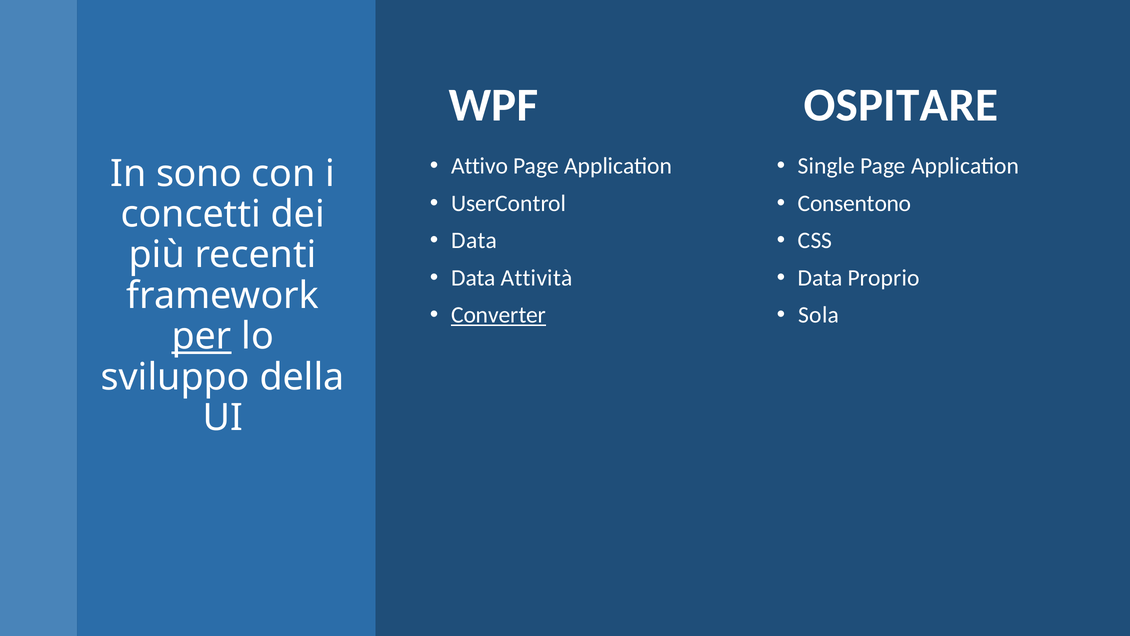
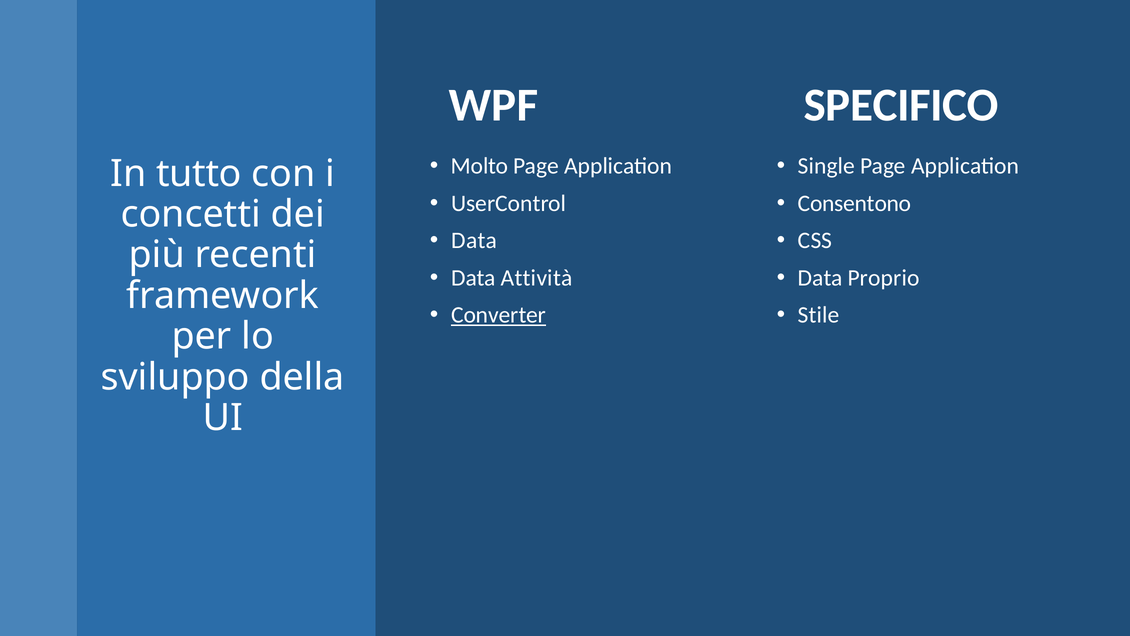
OSPITARE: OSPITARE -> SPECIFICO (901, 105)
Attivo: Attivo -> Molto (480, 166)
sono: sono -> tutto (199, 173)
Sola: Sola -> Stile (819, 315)
per underline: present -> none (202, 336)
